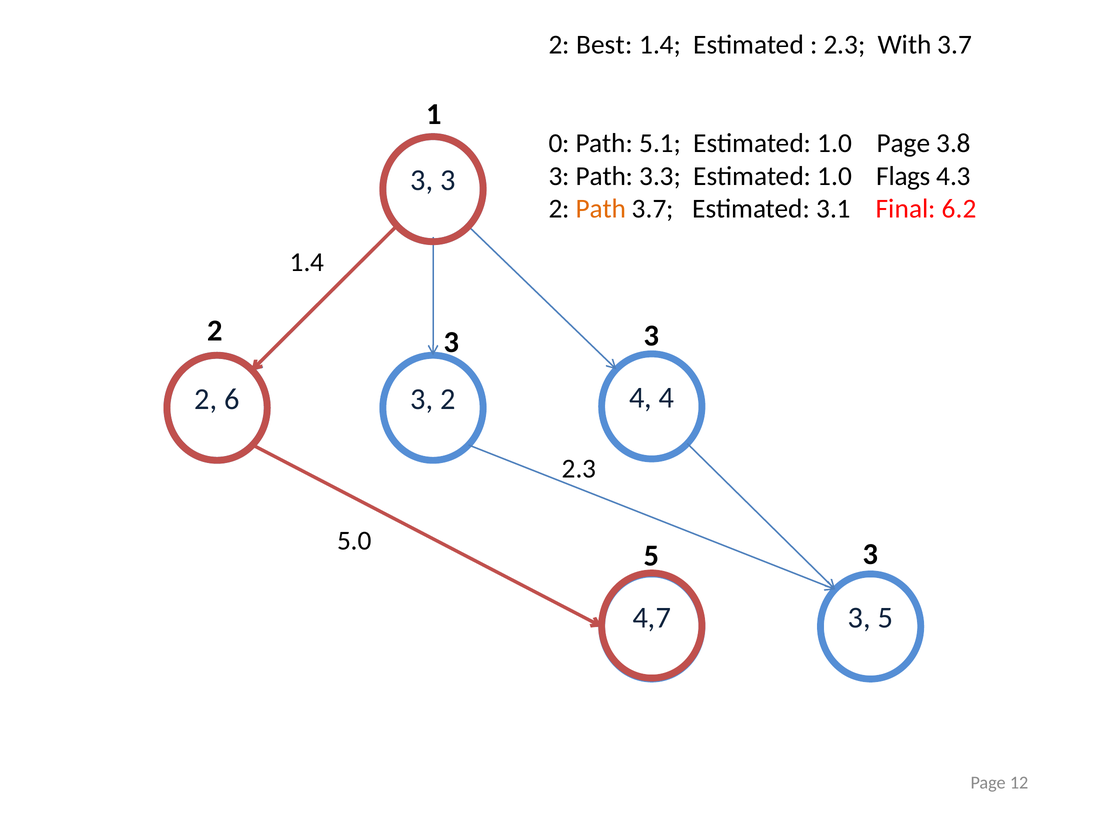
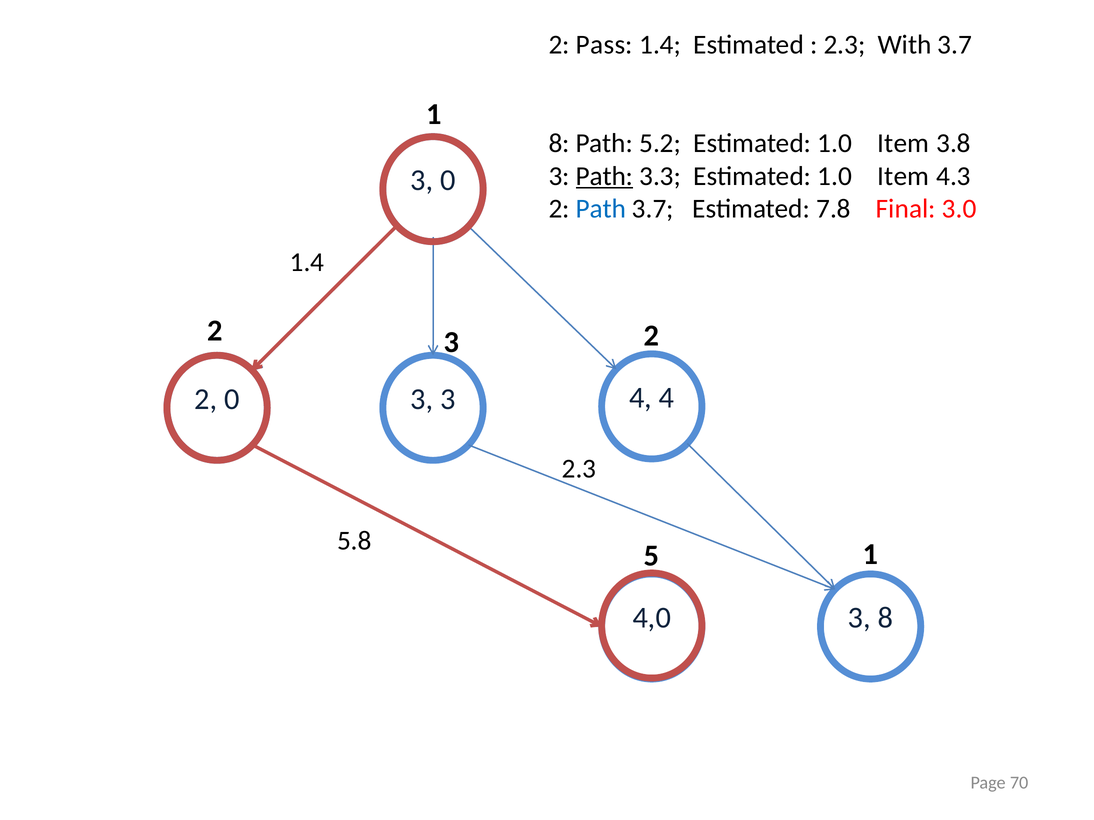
Best: Best -> Pass (604, 45)
0: 0 -> 8 (559, 143)
5.1: 5.1 -> 5.2 (660, 143)
Page: Page -> Item (903, 143)
Path underline: none -> present (605, 176)
3.3 Estimated 1.0 Flags: Flags -> Item (903, 176)
3: 3 -> 0 (448, 180)
Path colour: orange -> blue (601, 209)
3.1: 3.1 -> 7.8 (834, 209)
6.2: 6.2 -> 3.0 (959, 209)
2 3 3: 3 -> 2 (652, 336)
2 6: 6 -> 0 (232, 399)
3 2: 2 -> 3 (448, 399)
5.0: 5.0 -> 5.8 (354, 541)
5 3: 3 -> 1 (870, 555)
4,7: 4,7 -> 4,0 (652, 618)
5: 5 -> 8 (885, 618)
12: 12 -> 70 (1019, 783)
